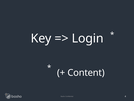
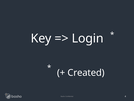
Content: Content -> Created (86, 72)
